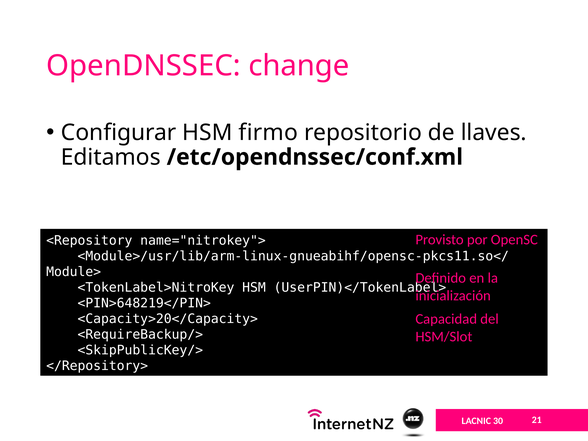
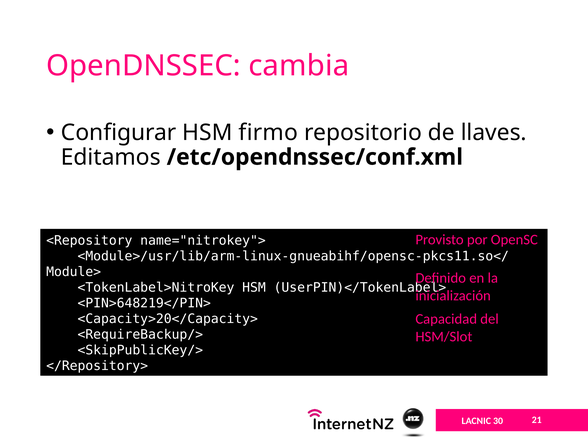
change: change -> cambia (299, 66)
